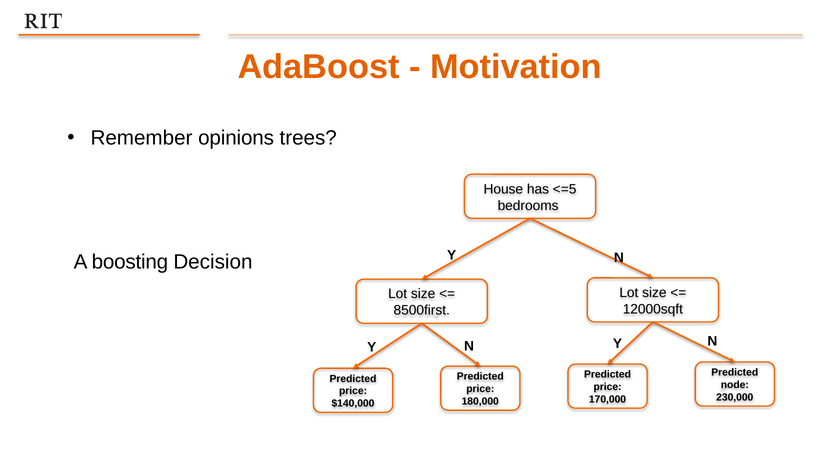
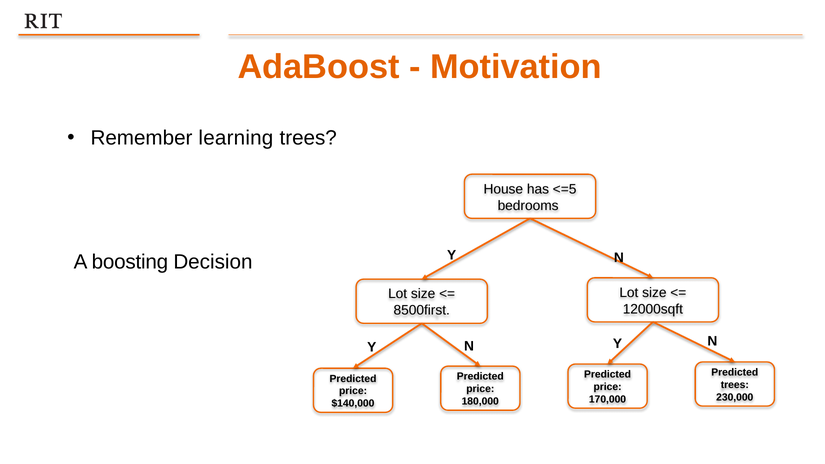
opinions: opinions -> learning (236, 138)
node: node -> trees (735, 385)
